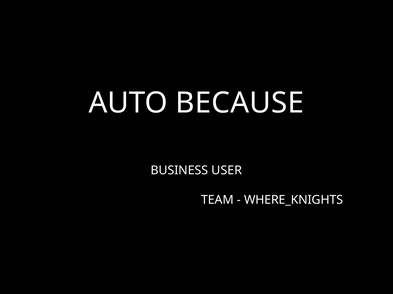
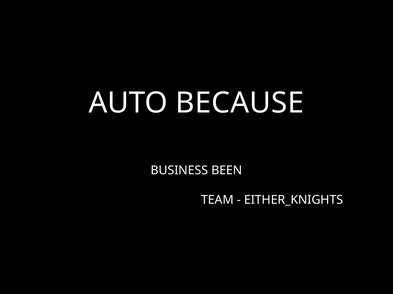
USER: USER -> BEEN (227, 171)
WHERE_KNIGHTS: WHERE_KNIGHTS -> EITHER_KNIGHTS (294, 200)
